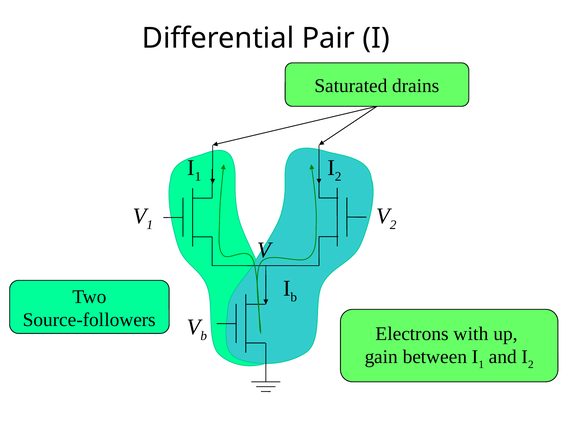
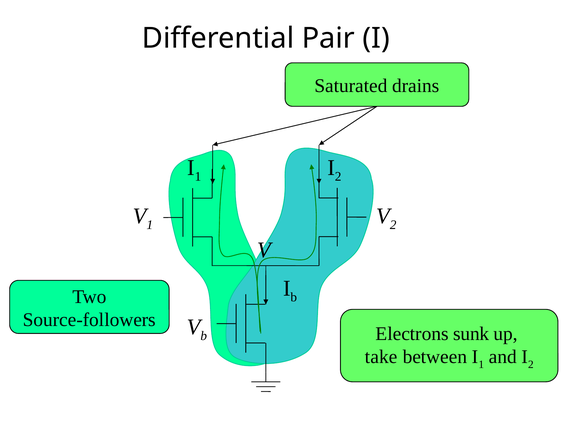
with: with -> sunk (471, 334)
gain: gain -> take (381, 357)
